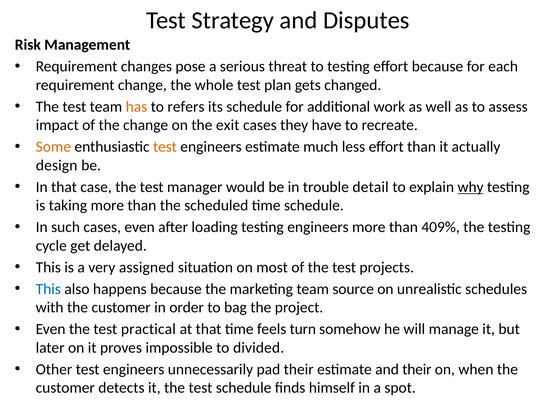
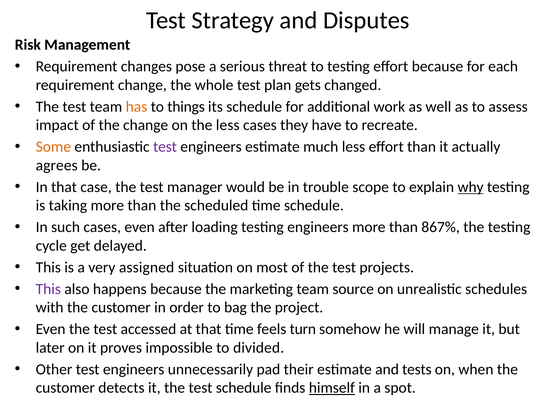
refers: refers -> things (186, 107)
the exit: exit -> less (228, 125)
test colour: orange -> purple (165, 147)
design: design -> agrees (57, 165)
detail: detail -> scope (371, 187)
409%: 409% -> 867% (441, 227)
This colour: blue -> purple (48, 289)
practical: practical -> accessed (148, 329)
and their: their -> tests (417, 369)
himself underline: none -> present (332, 388)
